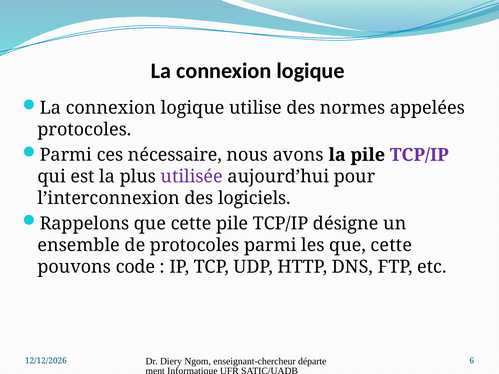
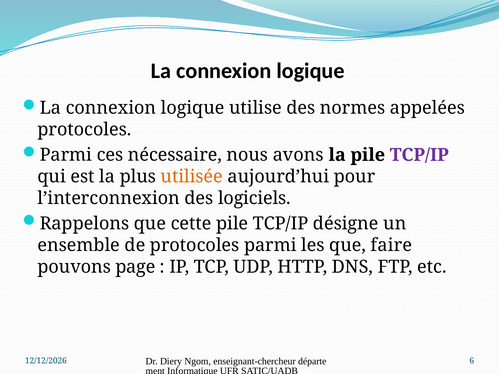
utilisée colour: purple -> orange (192, 177)
les que cette: cette -> faire (391, 245)
code: code -> page (135, 267)
